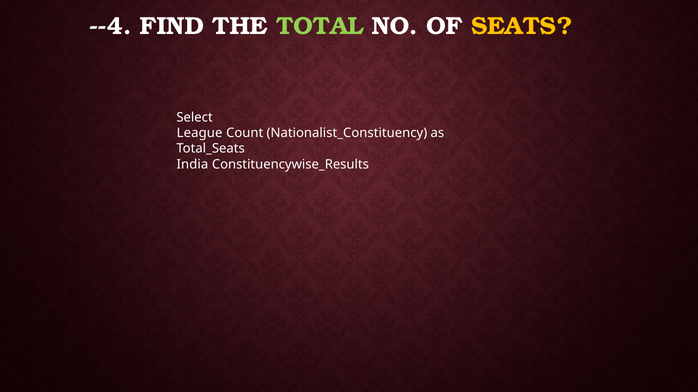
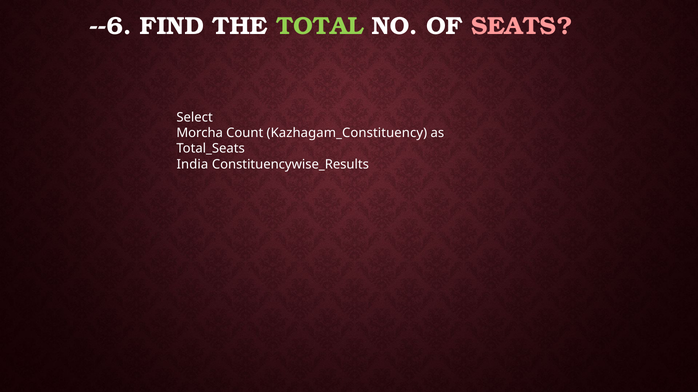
--4: --4 -> --6 (110, 26)
SEATS colour: yellow -> pink (522, 26)
League: League -> Morcha (200, 133)
Nationalist_Constituency: Nationalist_Constituency -> Kazhagam_Constituency (347, 133)
